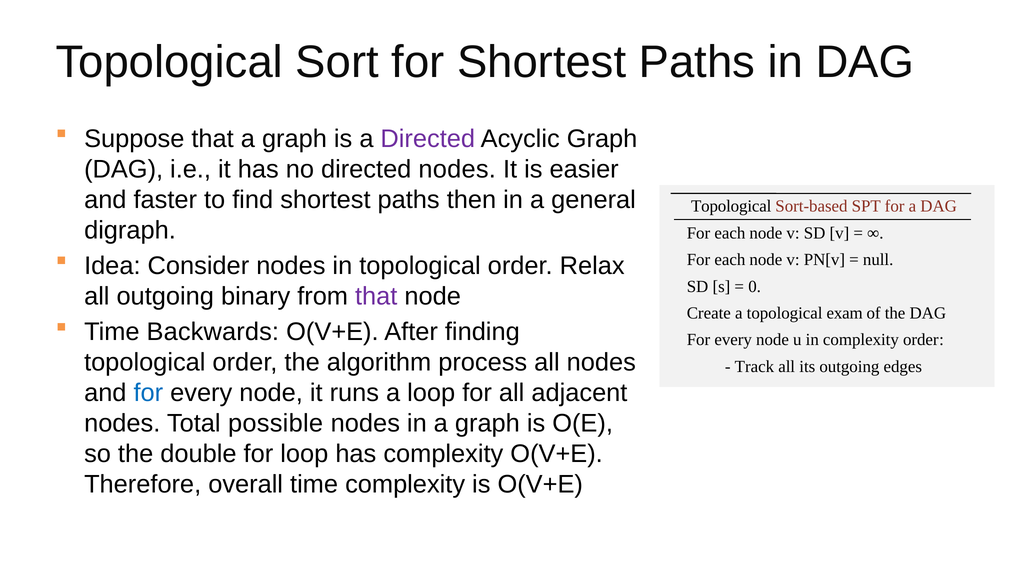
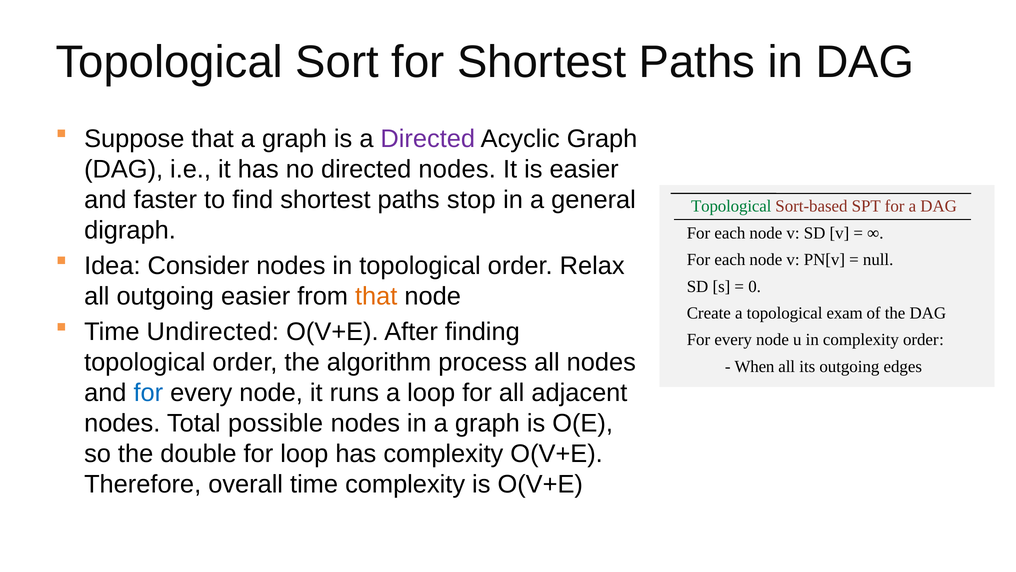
then: then -> stop (471, 199)
Topological colour: black -> green (731, 206)
outgoing binary: binary -> easier (256, 296)
that colour: purple -> orange (376, 296)
Backwards: Backwards -> Undirected (213, 332)
Track: Track -> When (754, 366)
